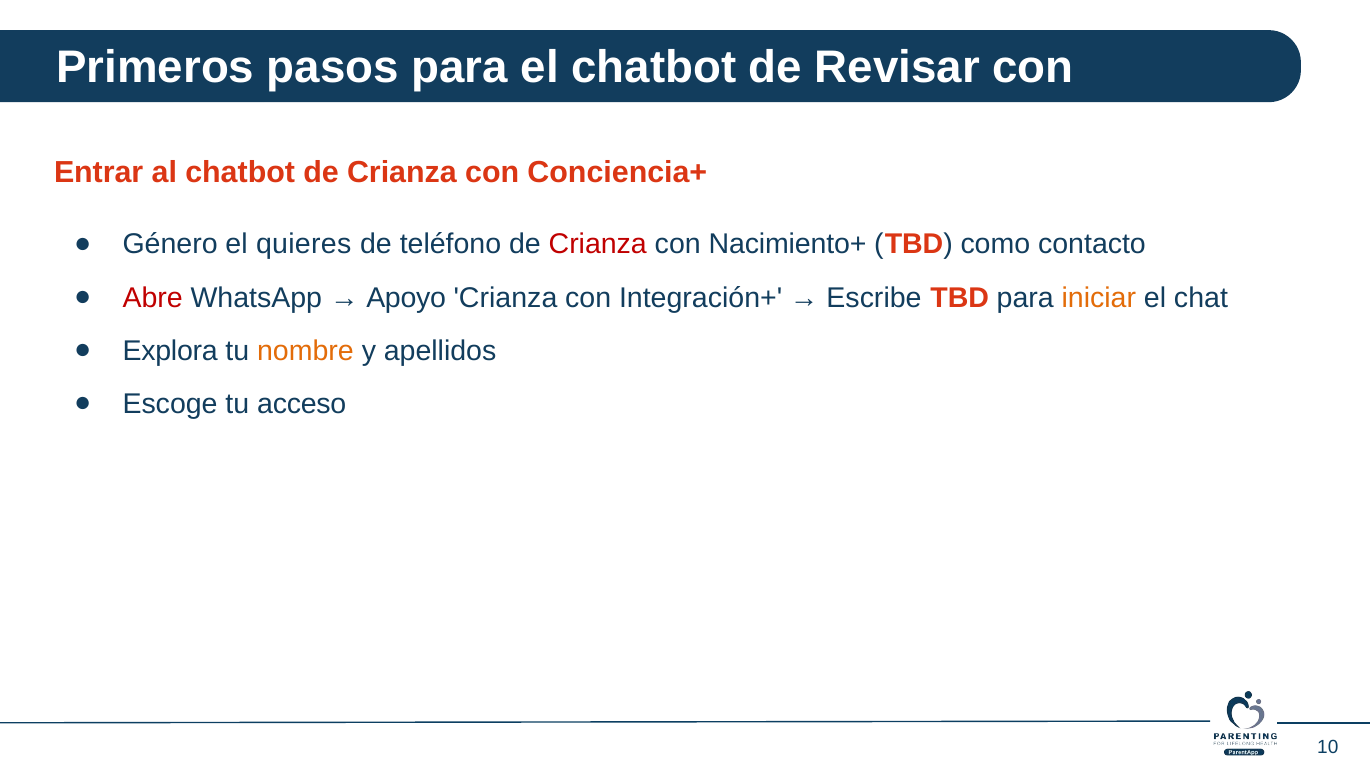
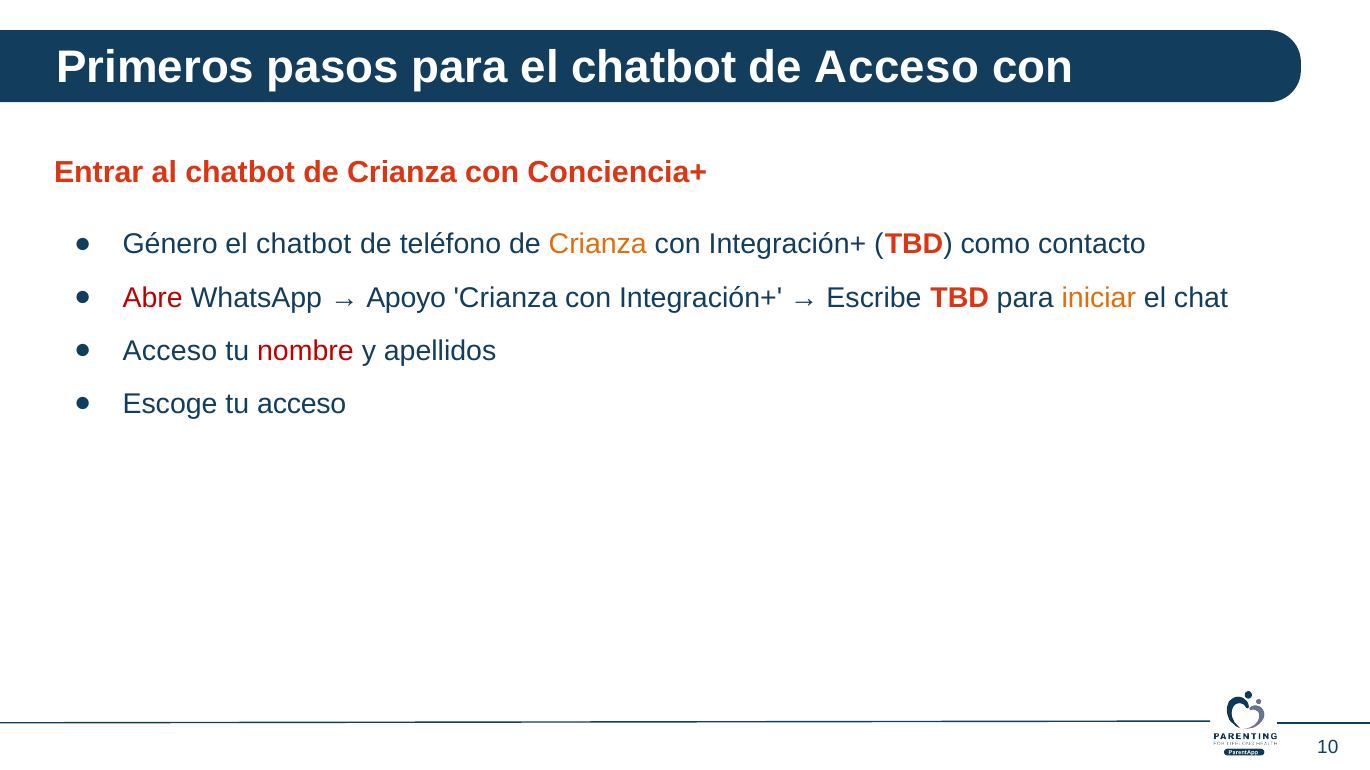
de Revisar: Revisar -> Acceso (897, 67)
quieres: quieres -> chatbot (304, 245)
Crianza colour: red -> orange (598, 245)
Nacimiento+: Nacimiento+ -> Integración+ (787, 245)
Explora: Explora -> Acceso (170, 351)
nombre colour: orange -> red (305, 351)
